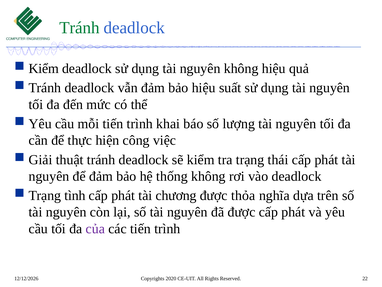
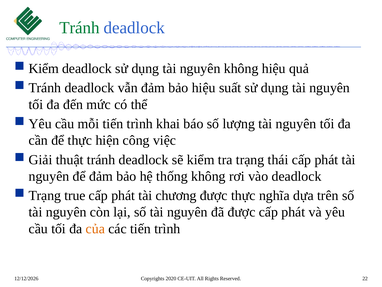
tình: tình -> true (75, 195)
được thỏa: thỏa -> thực (243, 195)
của colour: purple -> orange (95, 228)
